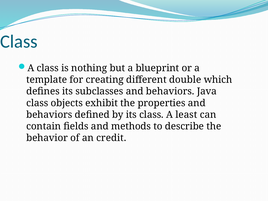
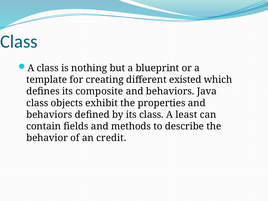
double: double -> existed (185, 80)
subclasses: subclasses -> composite (99, 91)
